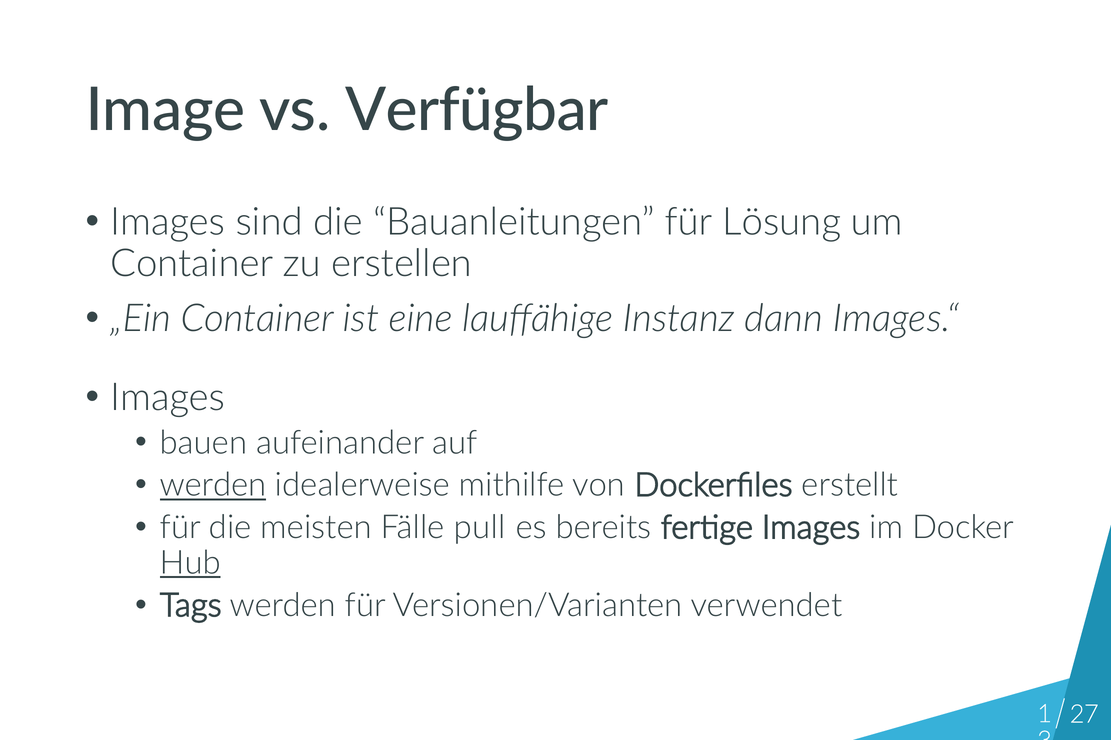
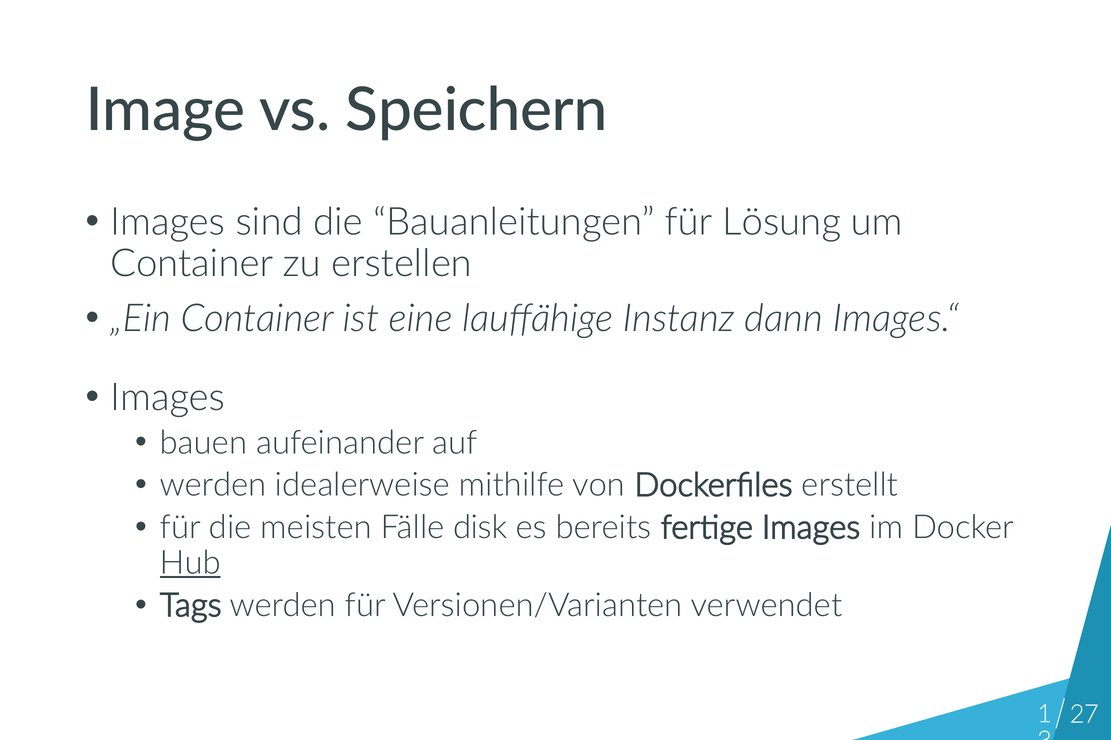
Verfügbar: Verfügbar -> Speichern (476, 111)
werden underline: present -> none (213, 486)
pull: pull -> disk (480, 528)
